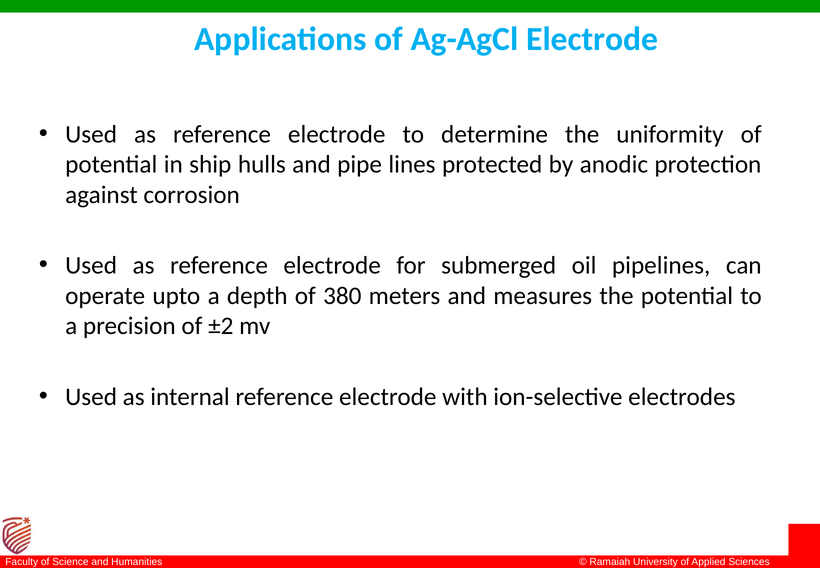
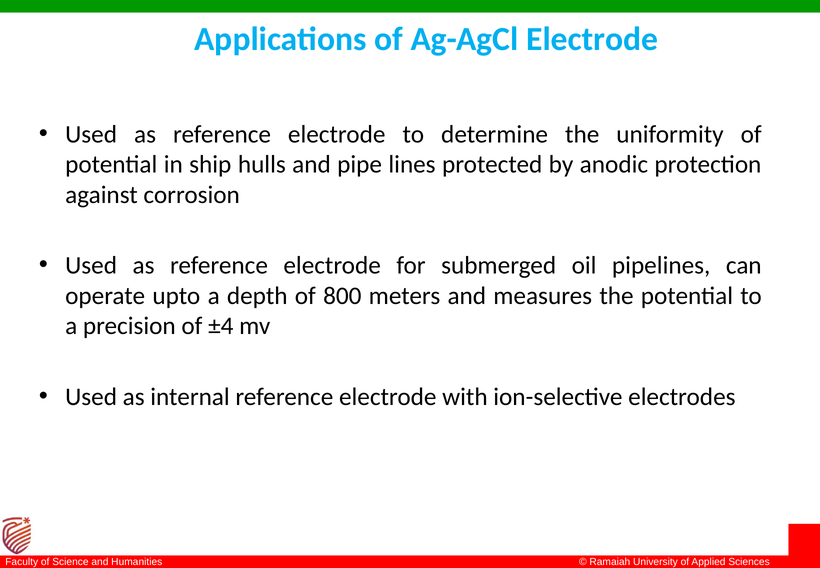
380: 380 -> 800 (342, 296)
±2: ±2 -> ±4 (221, 326)
